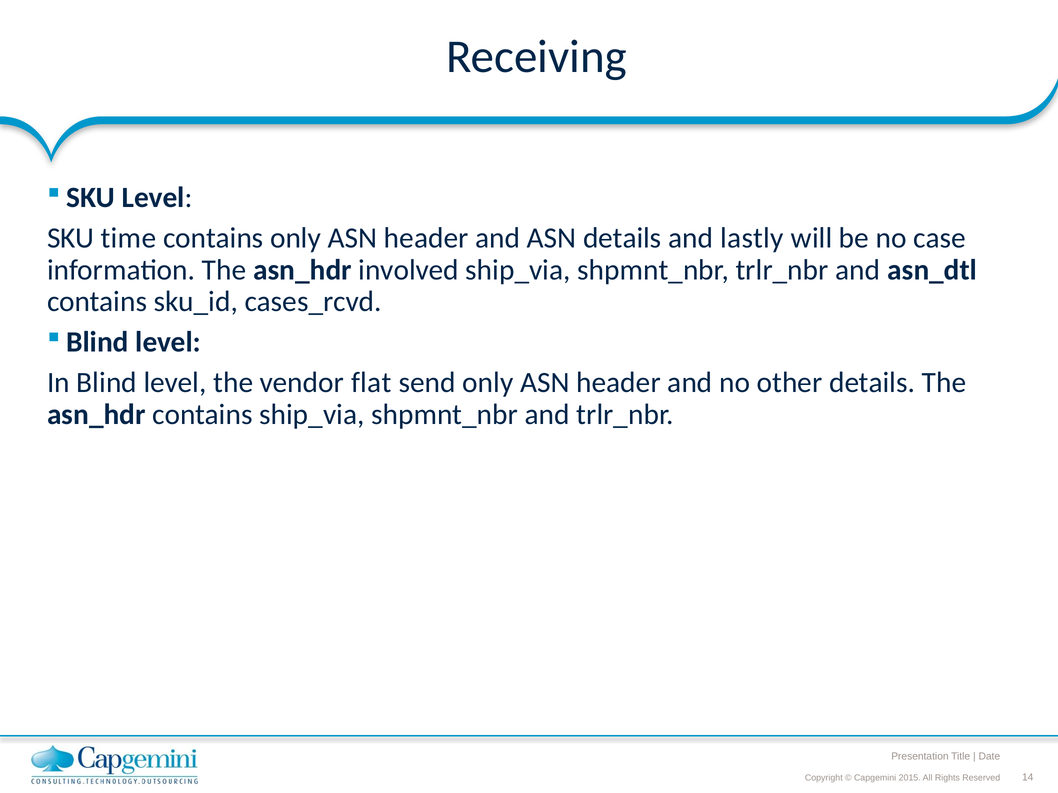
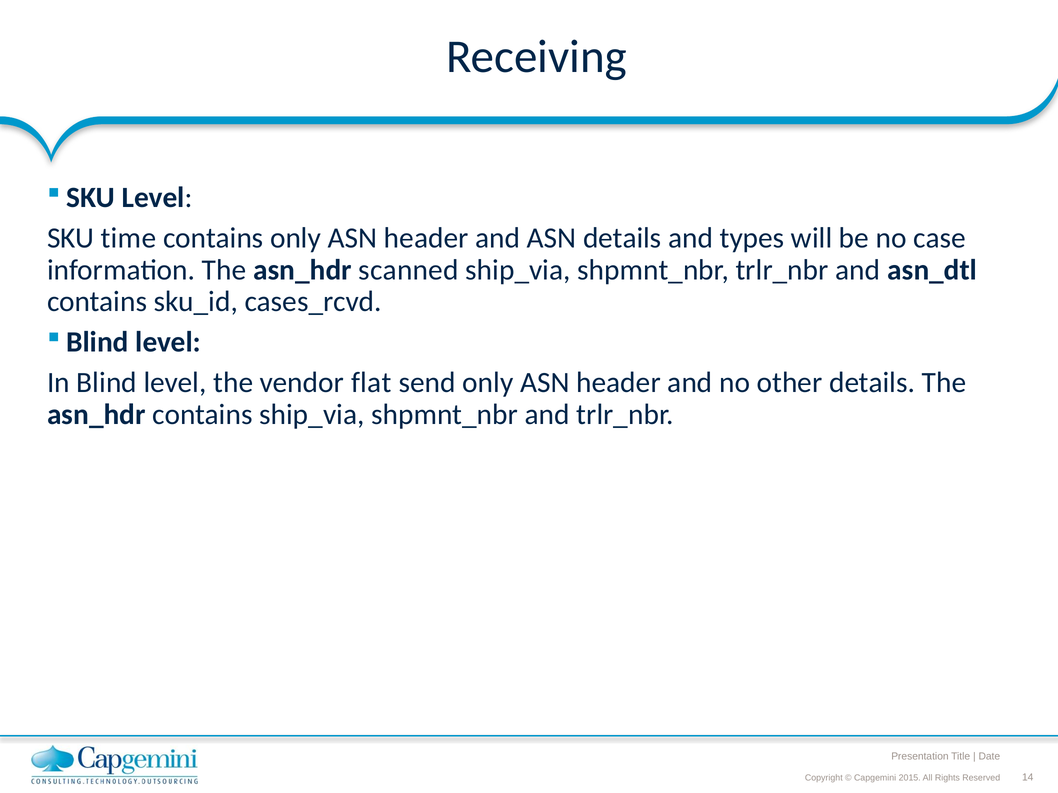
lastly: lastly -> types (752, 238)
involved: involved -> scanned (409, 270)
